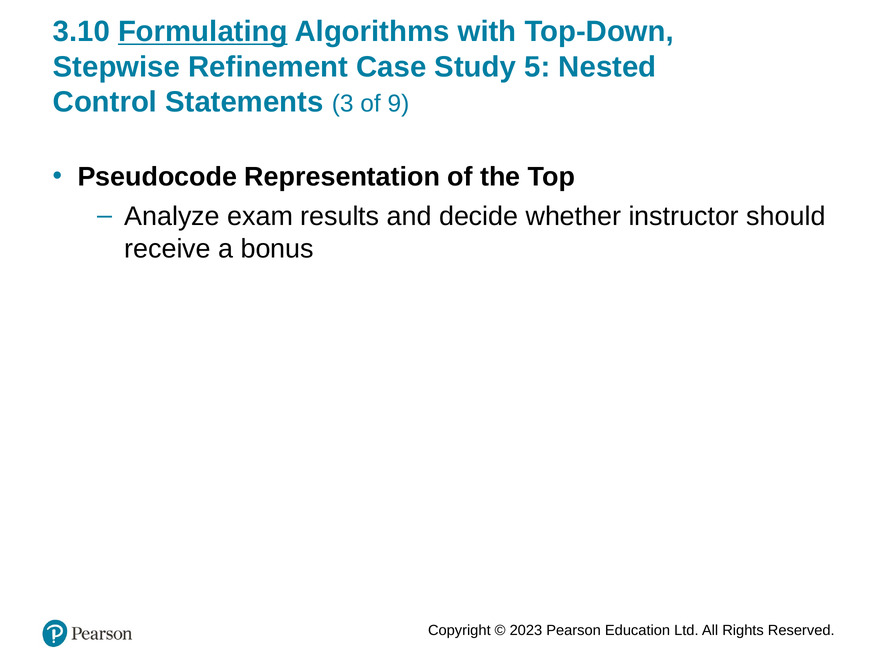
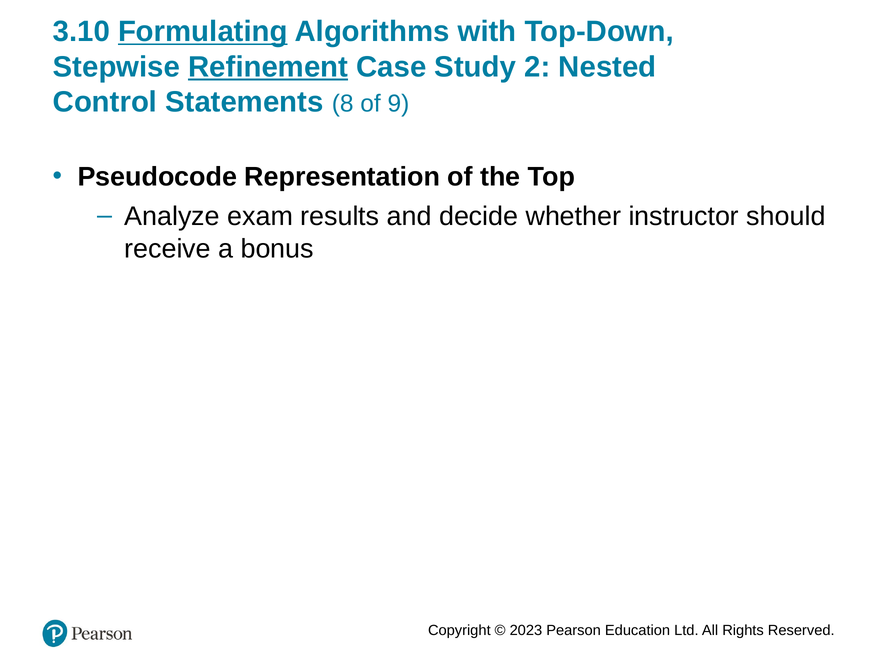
Refinement underline: none -> present (268, 67)
5: 5 -> 2 (537, 67)
3: 3 -> 8 (343, 104)
